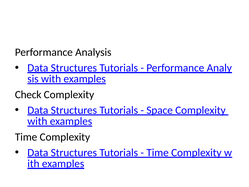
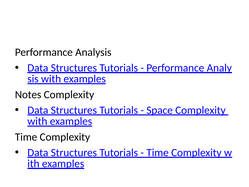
Check: Check -> Notes (28, 95)
